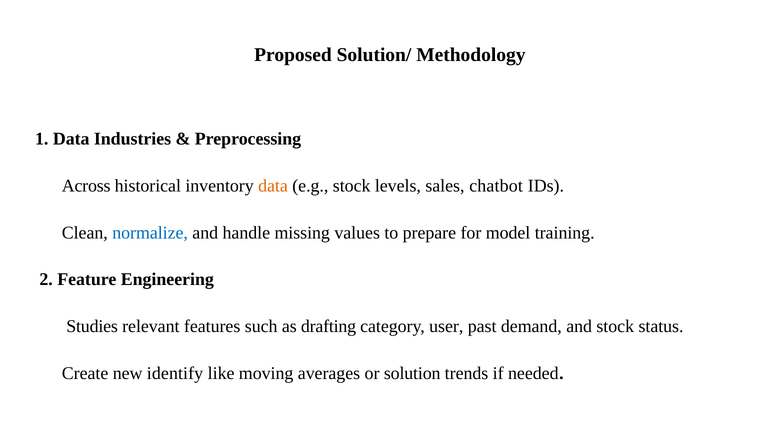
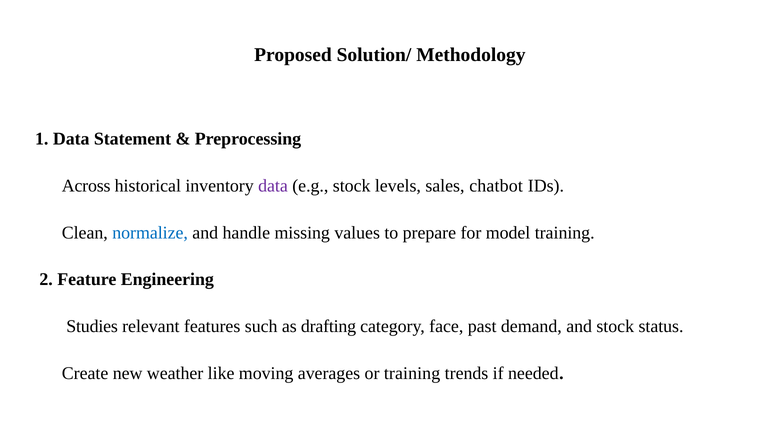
Industries: Industries -> Statement (133, 139)
data colour: orange -> purple (273, 186)
user: user -> face (446, 326)
identify: identify -> weather (175, 373)
or solution: solution -> training (412, 373)
